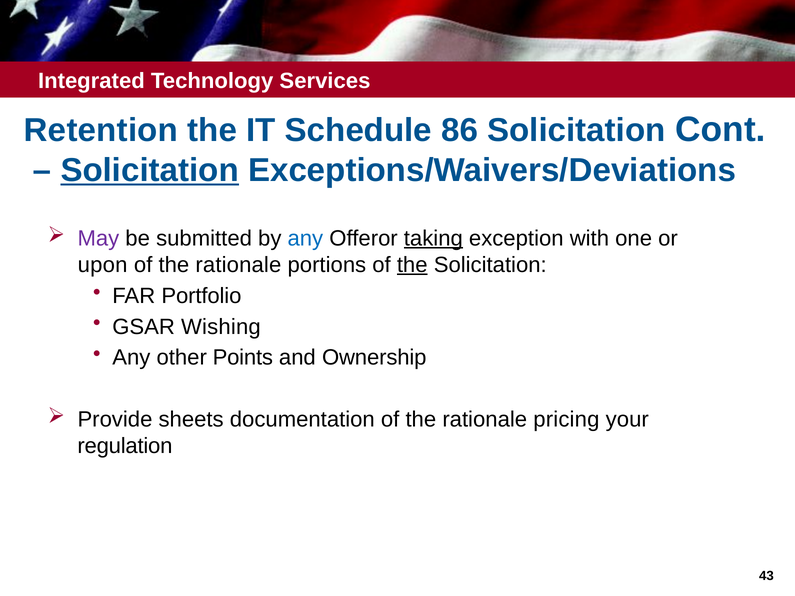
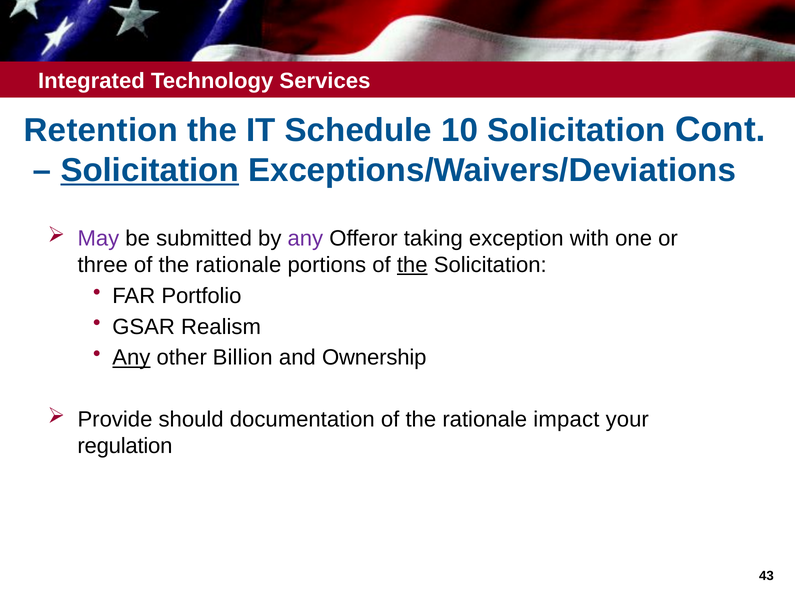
86: 86 -> 10 (460, 130)
any colour: blue -> purple (305, 239)
taking underline: present -> none (433, 239)
upon: upon -> three (103, 265)
Wishing: Wishing -> Realism (221, 327)
Any underline: none -> present (131, 358)
Points: Points -> Billion (243, 358)
sheets: sheets -> should (191, 420)
pricing: pricing -> impact (566, 420)
